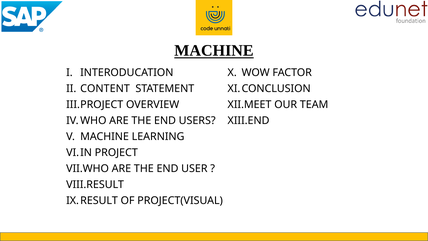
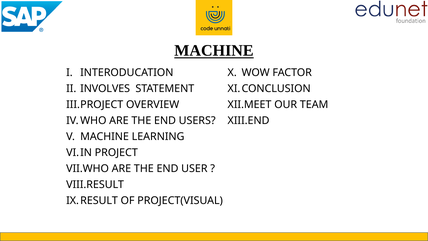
CONTENT: CONTENT -> INVOLVES (105, 88)
